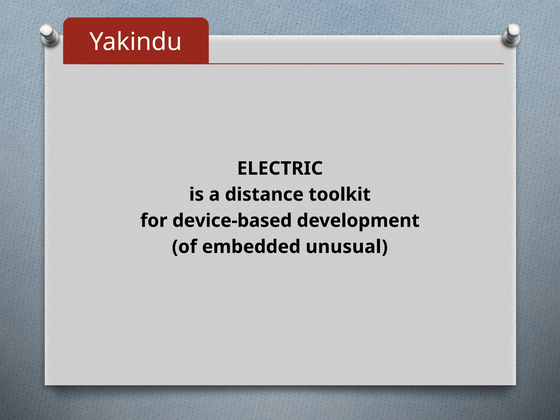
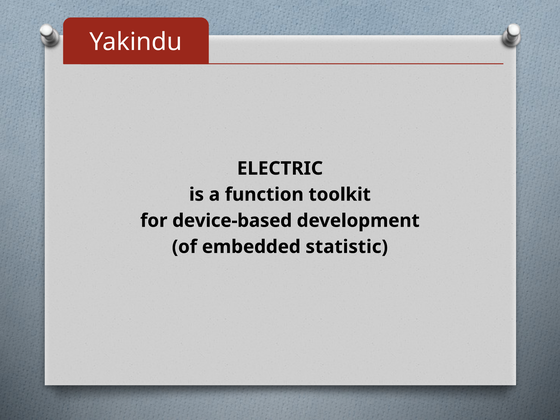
distance: distance -> function (264, 195)
unusual: unusual -> statistic (347, 247)
